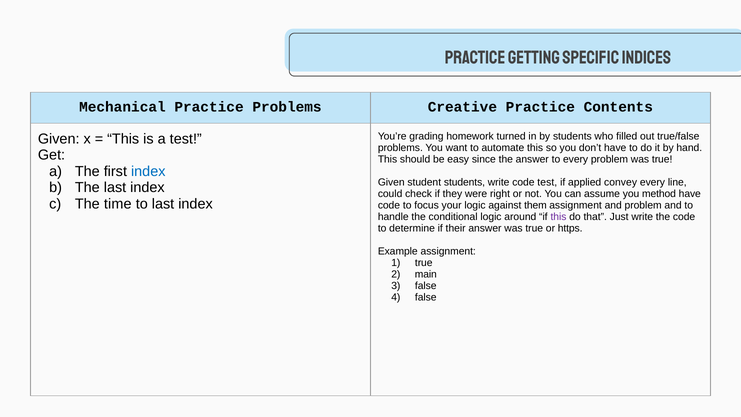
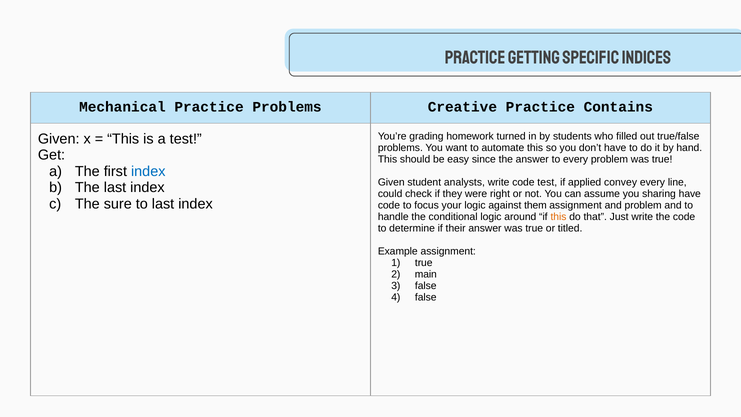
Contents: Contents -> Contains (618, 107)
student students: students -> analysts (464, 182)
method: method -> sharing (659, 194)
time: time -> sure (118, 204)
this colour: purple -> orange (559, 217)
https: https -> titled (570, 228)
